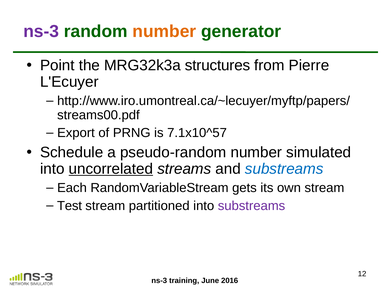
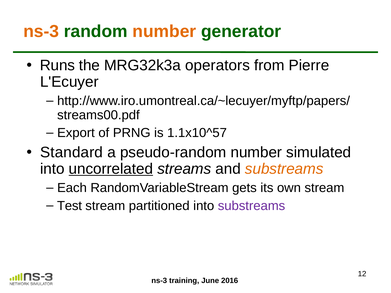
ns-3 colour: purple -> orange (41, 31)
Point: Point -> Runs (57, 66)
structures: structures -> operators (217, 66)
7.1x10^57: 7.1x10^57 -> 1.1x10^57 (197, 133)
Schedule: Schedule -> Standard (72, 153)
substreams colour: blue -> orange (284, 169)
